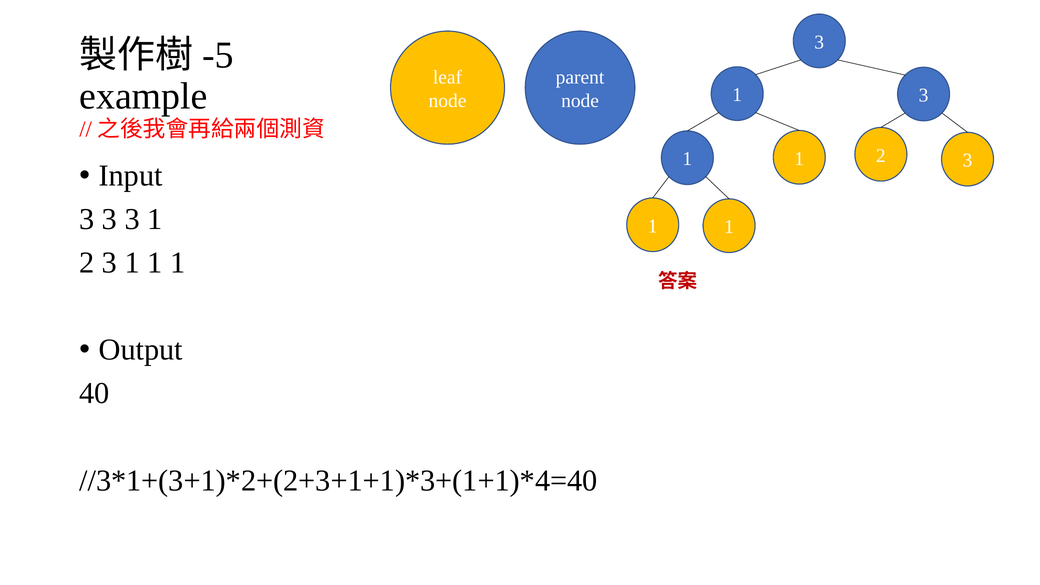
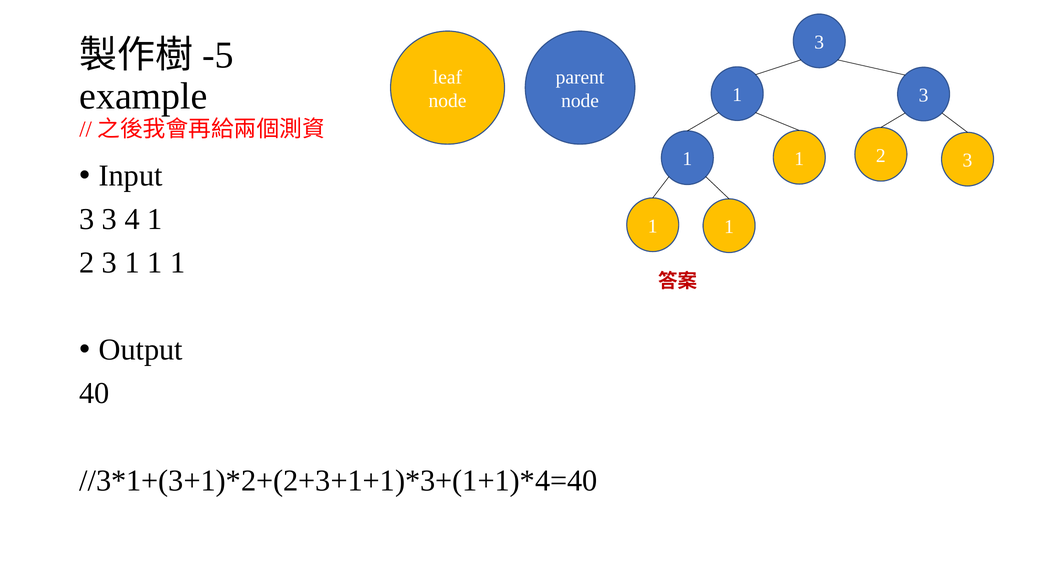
3 3 3: 3 -> 4 (132, 219)
